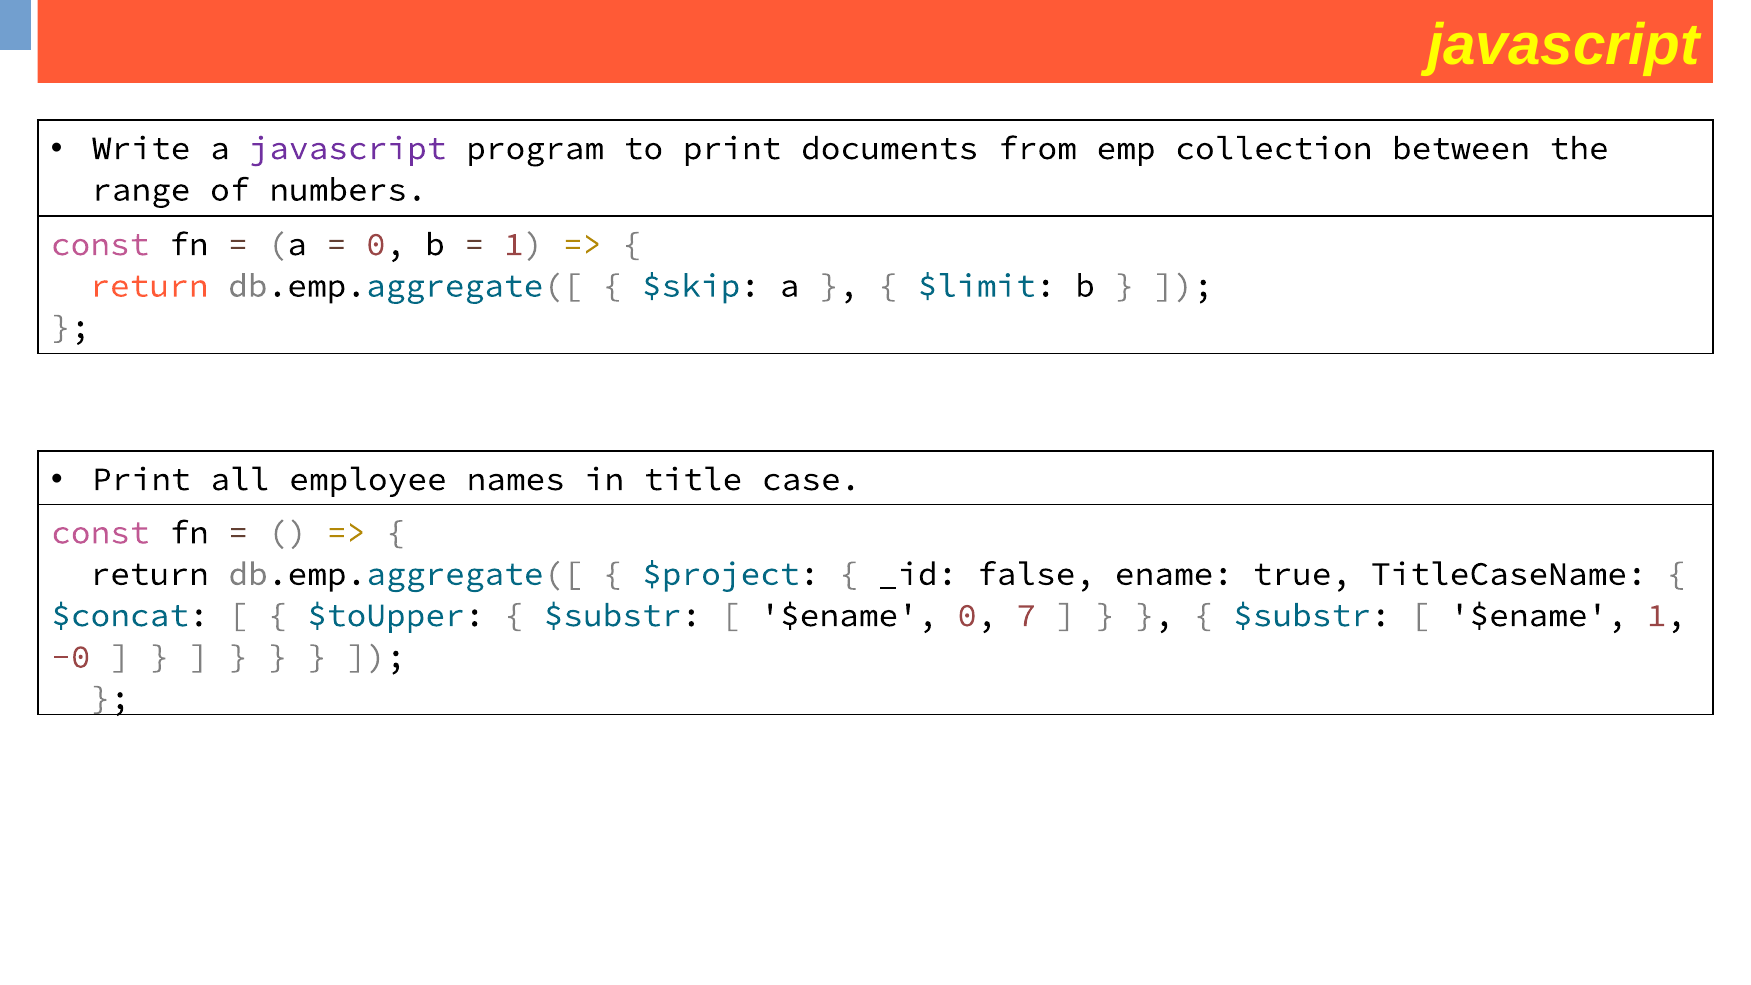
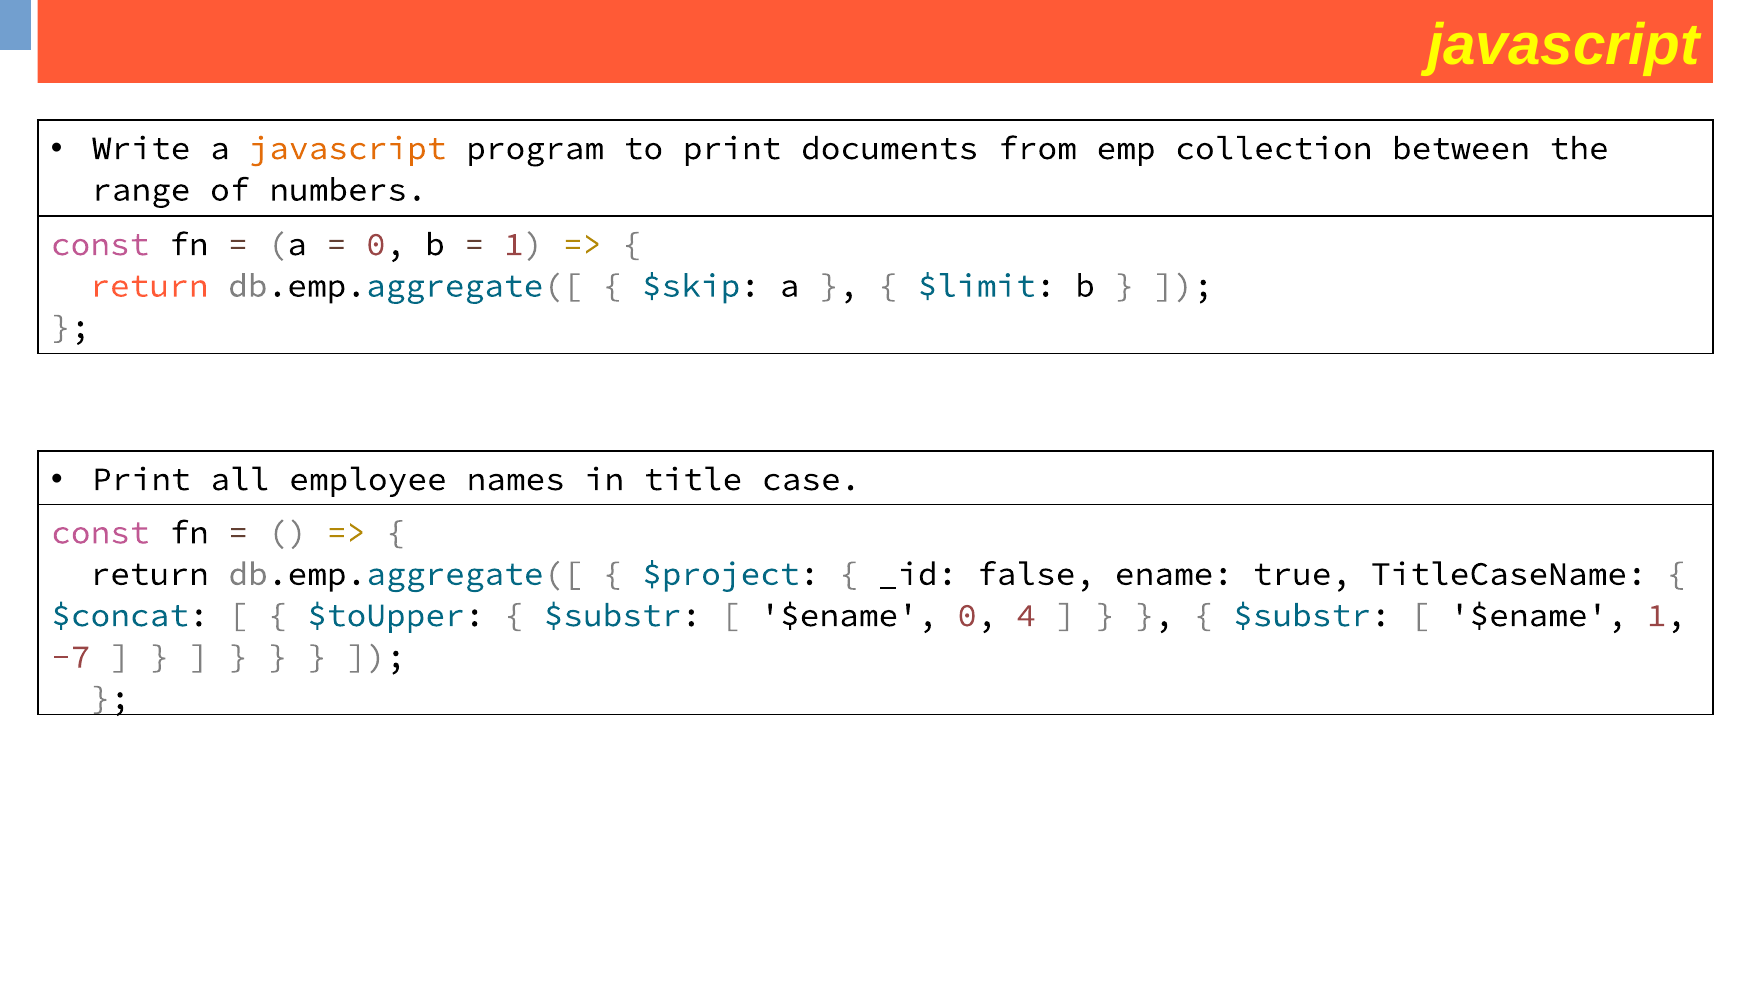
javascript colour: purple -> orange (348, 148)
7: 7 -> 4 (1026, 615)
-0: -0 -> -7 (71, 657)
